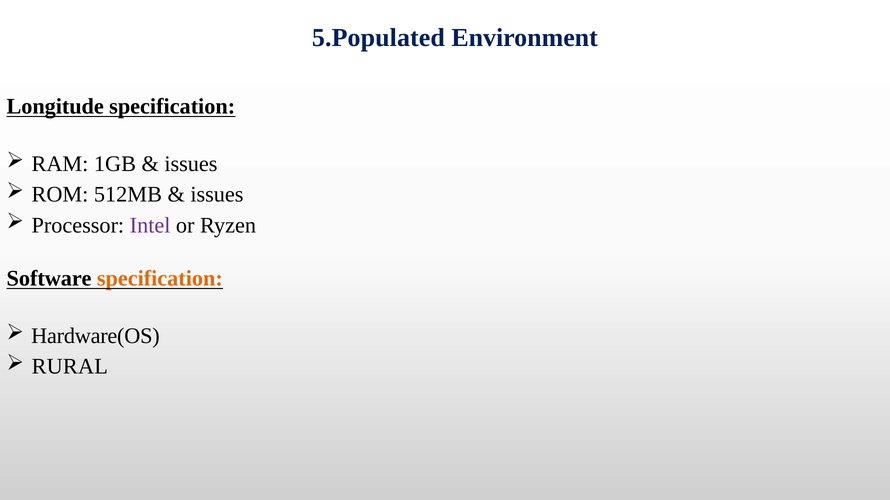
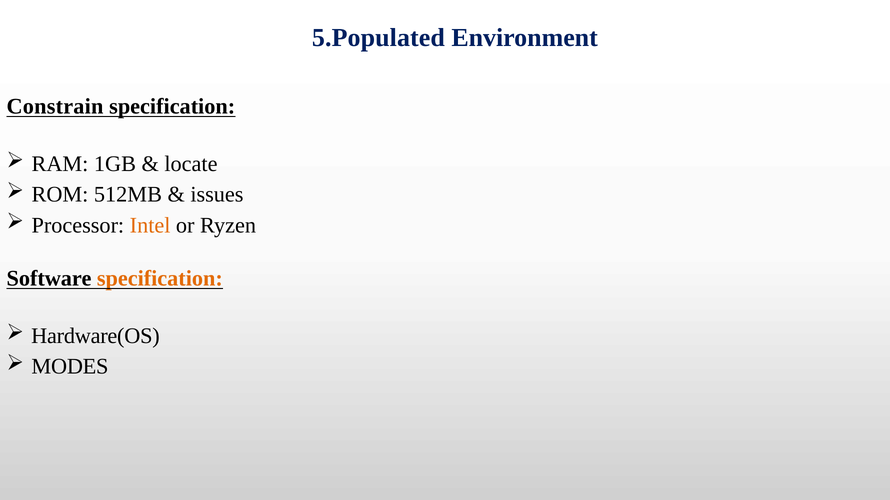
Longitude: Longitude -> Constrain (55, 107)
issues: issues -> locate (191, 164)
Intel colour: purple -> orange (150, 226)
RURAL: RURAL -> MODES (70, 367)
